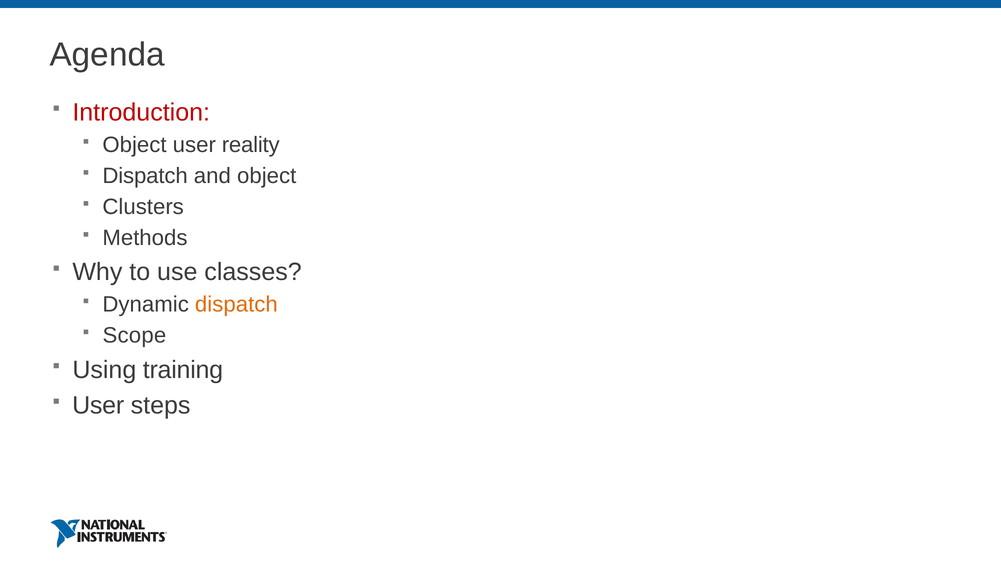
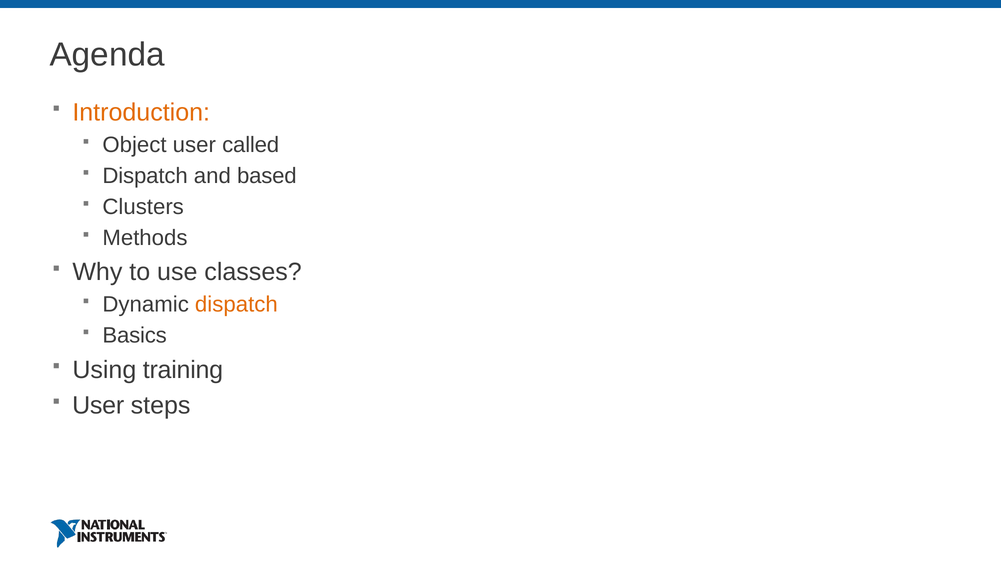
Introduction colour: red -> orange (141, 113)
reality: reality -> called (251, 145)
and object: object -> based (267, 176)
Scope: Scope -> Basics (135, 335)
